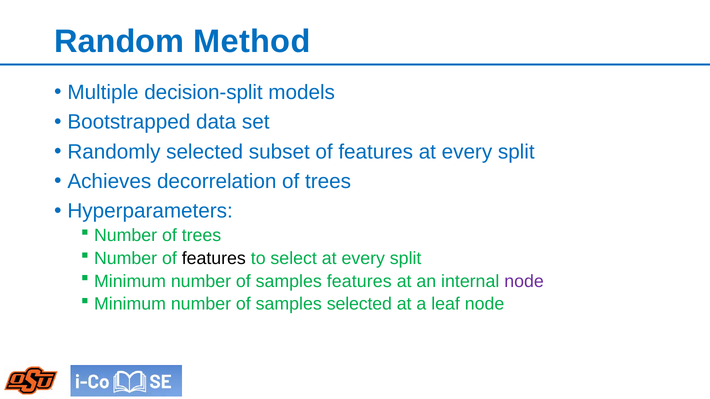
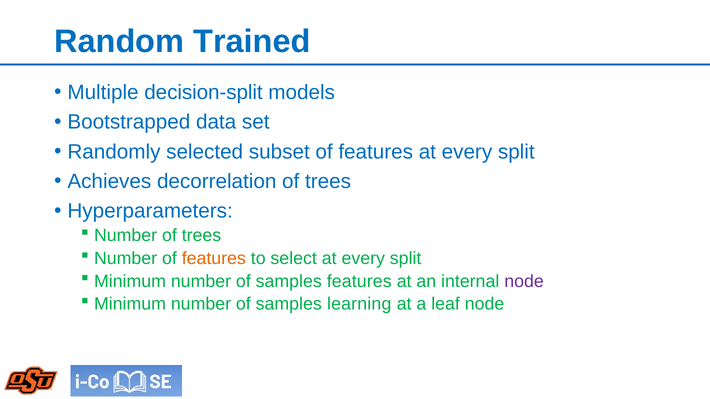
Method: Method -> Trained (252, 42)
features colour: black -> orange (214, 259)
samples selected: selected -> learning (359, 304)
